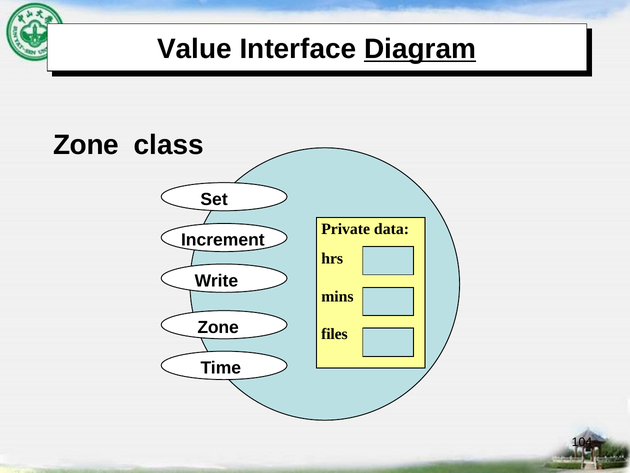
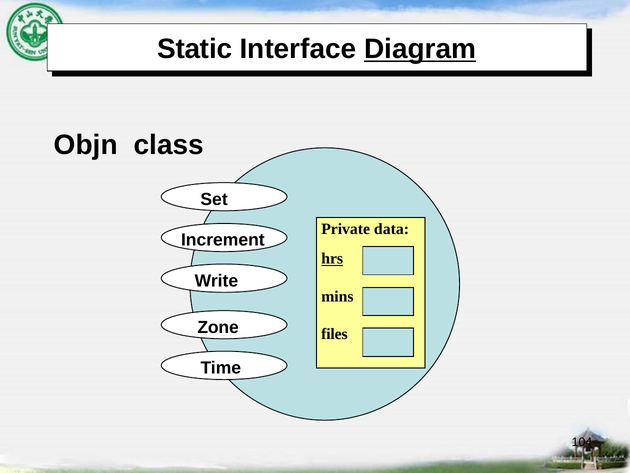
Value: Value -> Static (195, 49)
Zone: Zone -> Objn (86, 145)
hrs underline: none -> present (332, 258)
